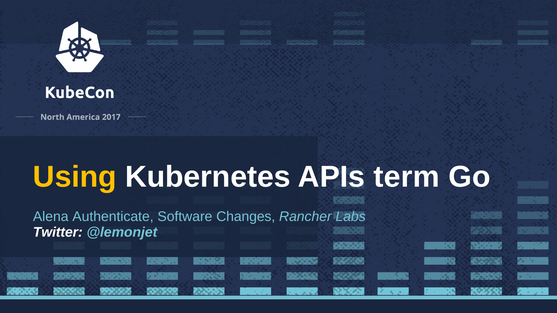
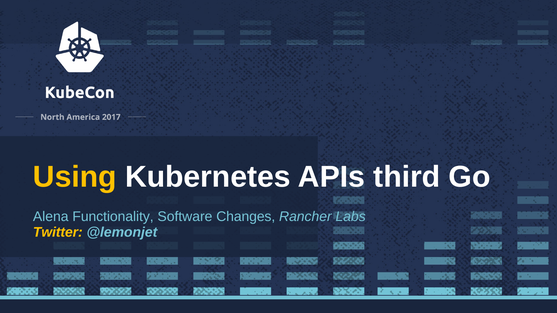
term: term -> third (407, 177)
Authenticate: Authenticate -> Functionality (113, 217)
Twitter colour: white -> yellow (58, 232)
